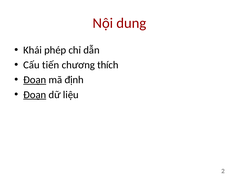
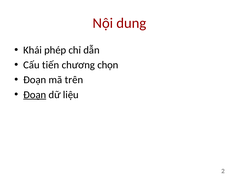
thích: thích -> chọn (108, 65)
Đoạn underline: present -> none (35, 80)
định: định -> trên (74, 80)
